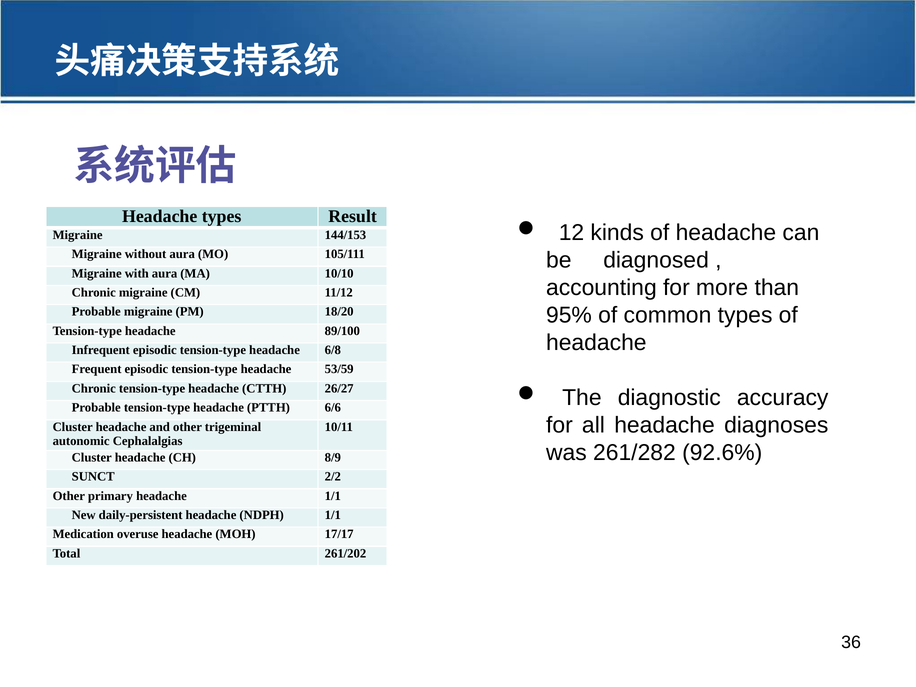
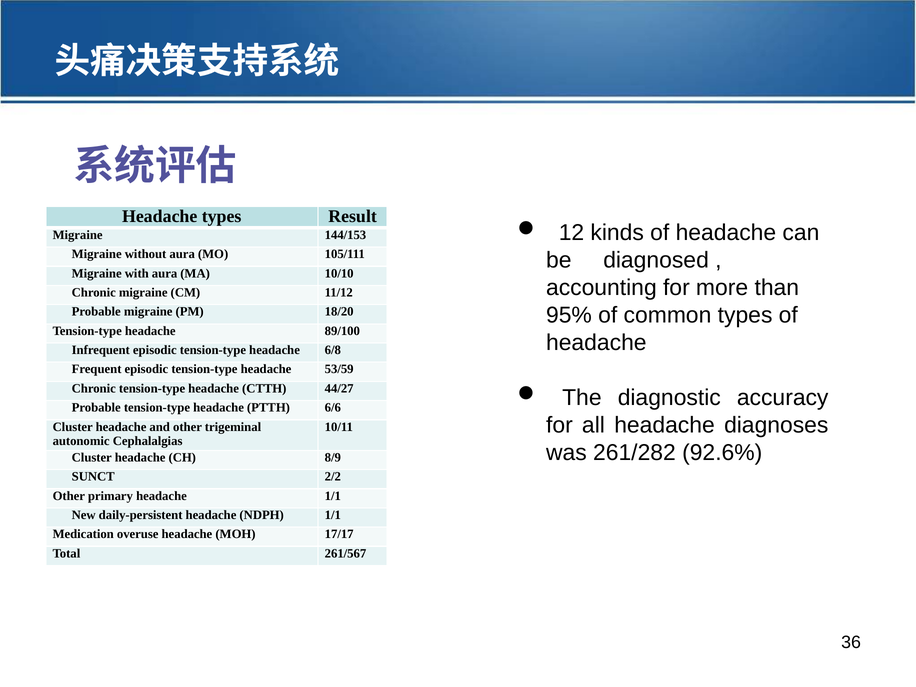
26/27: 26/27 -> 44/27 (339, 388)
261/202: 261/202 -> 261/567 (346, 553)
